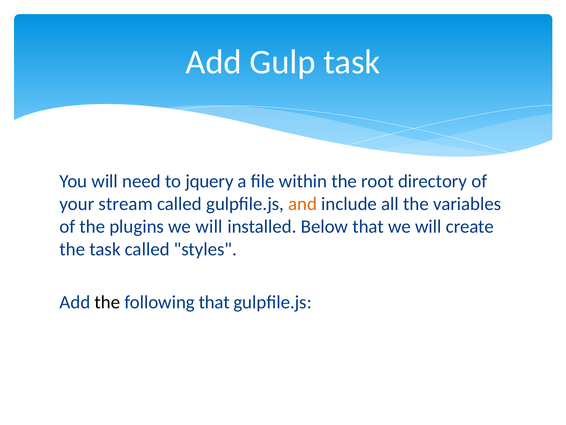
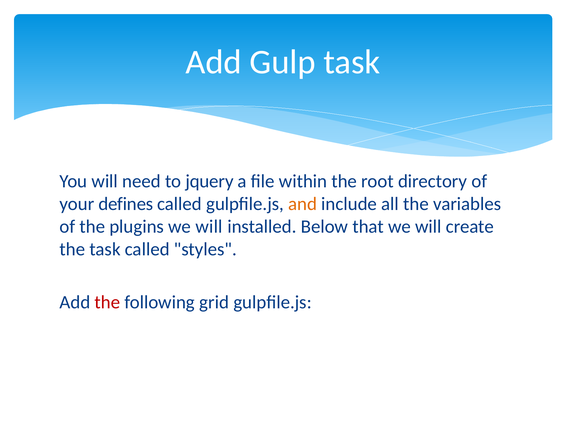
stream: stream -> defines (126, 204)
the colour: black -> red (107, 302)
following that: that -> grid (214, 302)
